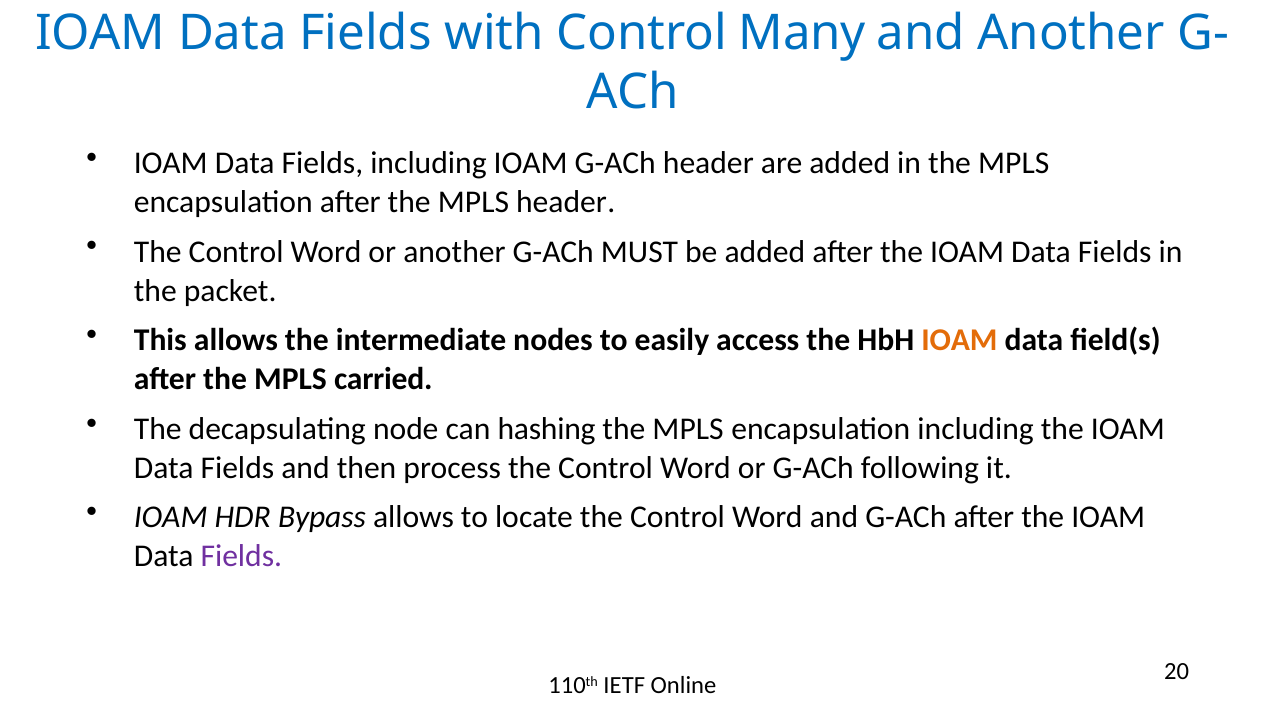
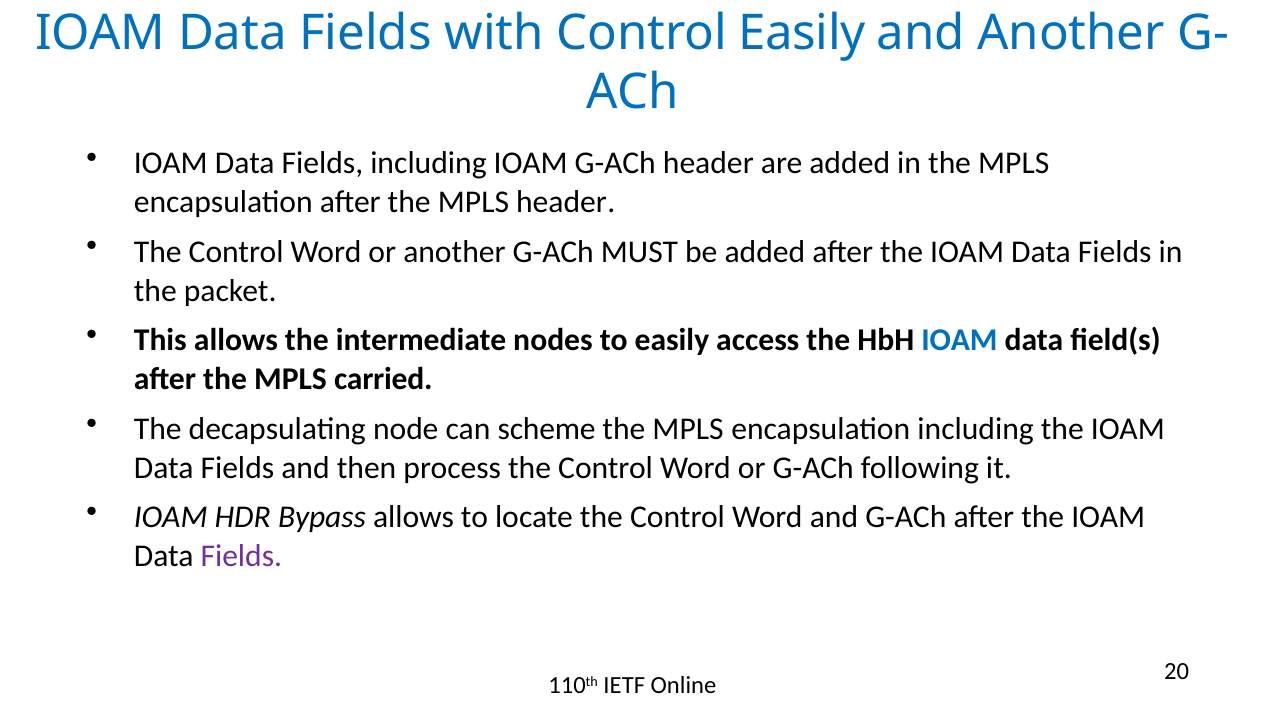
Control Many: Many -> Easily (802, 33)
IOAM colour: orange -> blue (960, 340)
hashing: hashing -> scheme (547, 429)
